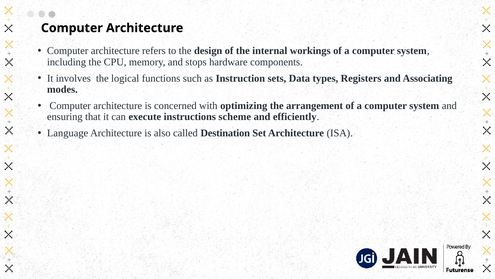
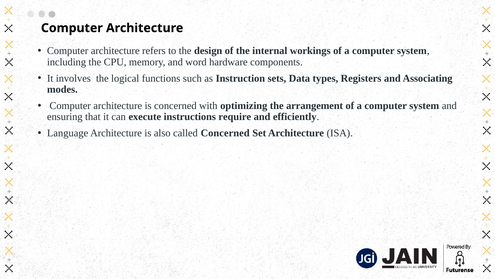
stops: stops -> word (196, 62)
scheme: scheme -> require (235, 117)
called Destination: Destination -> Concerned (225, 133)
